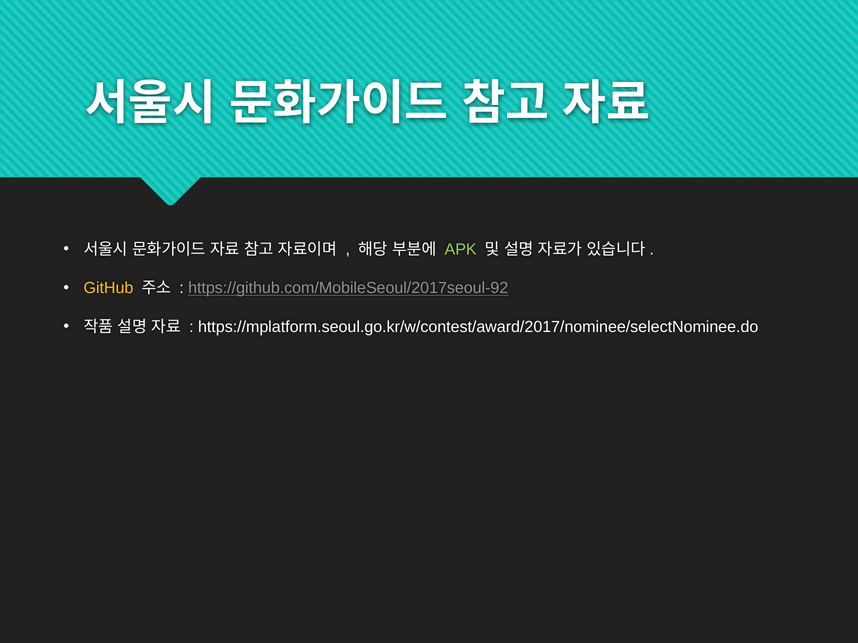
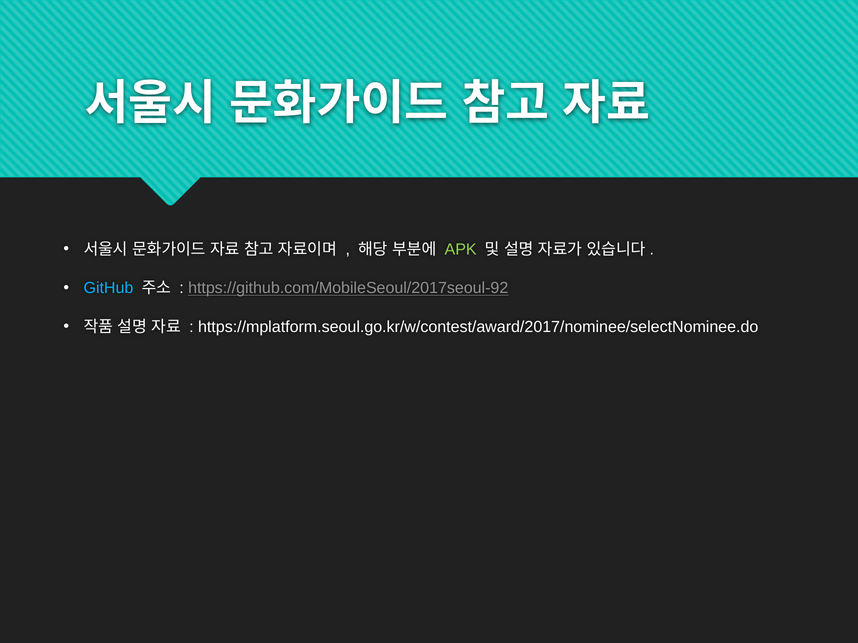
GitHub colour: yellow -> light blue (108, 288)
